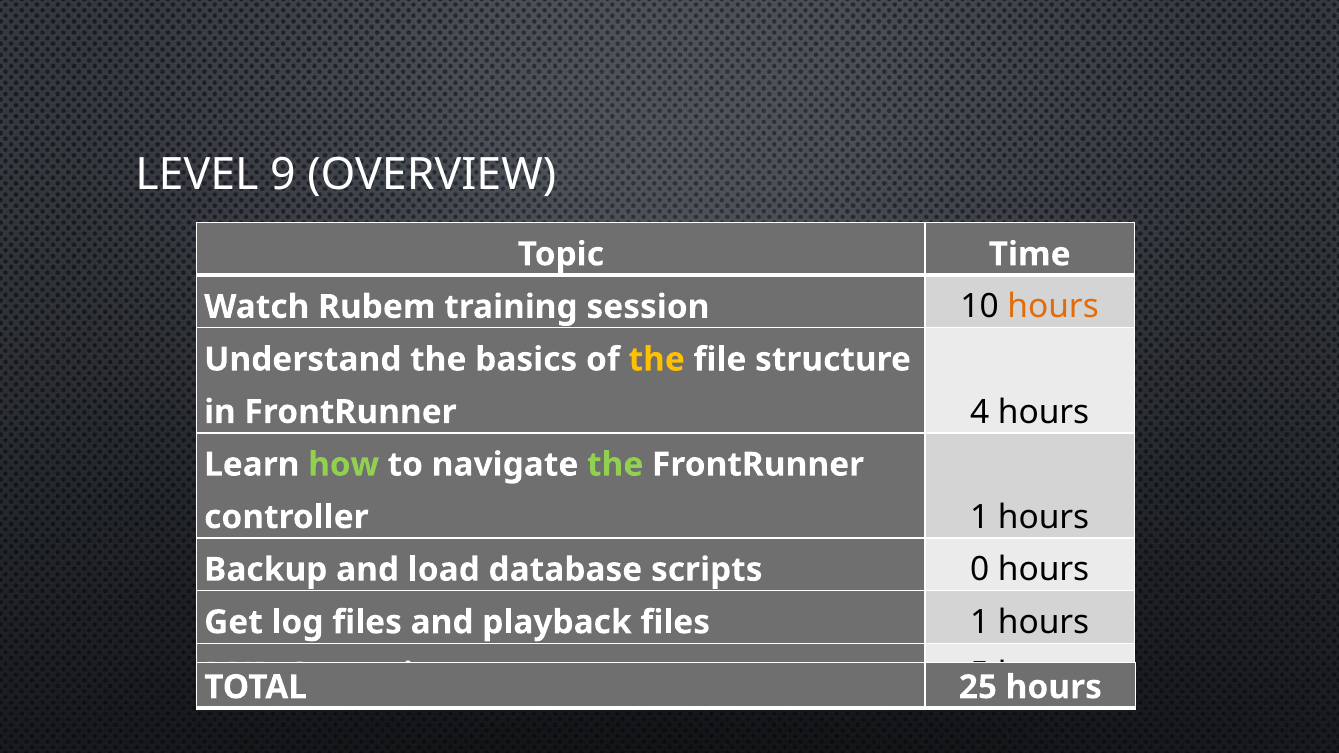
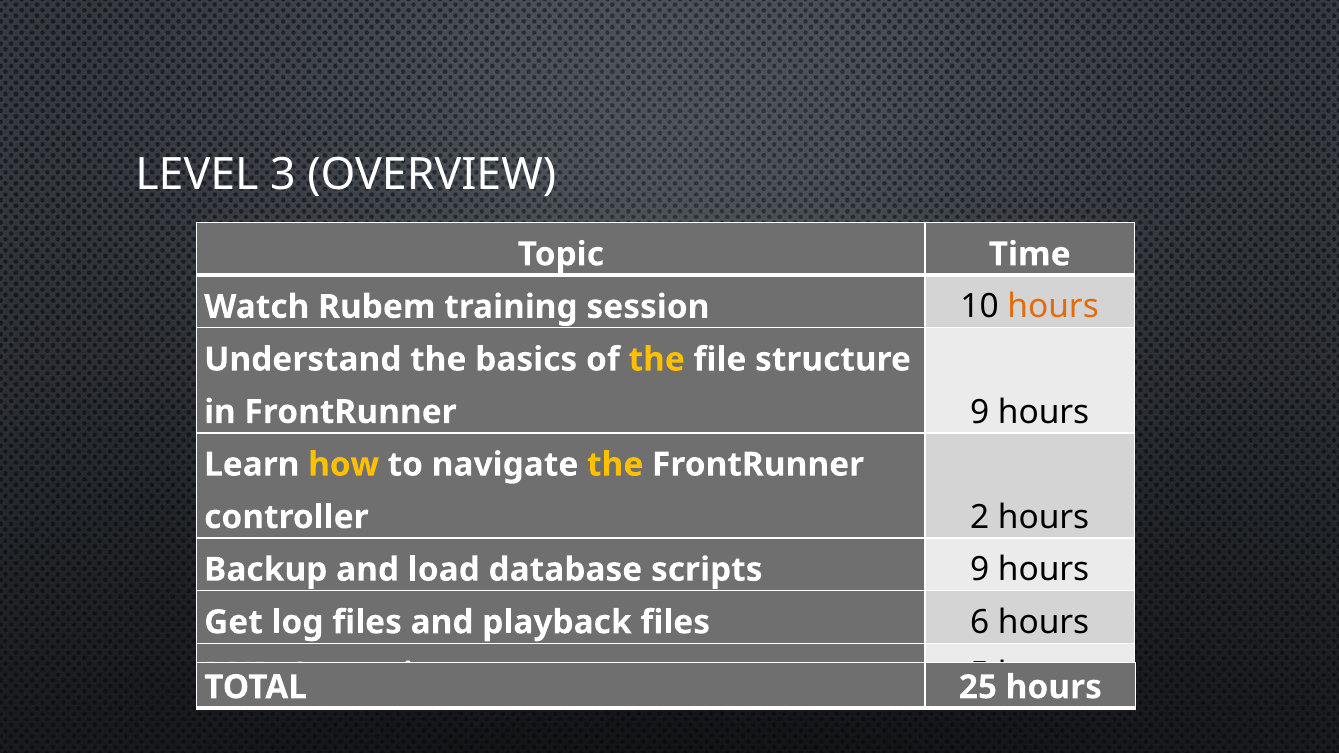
9: 9 -> 3 (283, 175)
4: 4 -> 9 (980, 412)
how colour: light green -> yellow (344, 465)
the colour: light green -> yellow (615, 465)
1: 1 -> 2 (980, 517)
0: 0 -> 9 (980, 570)
1: 1 -> 6 (980, 622)
